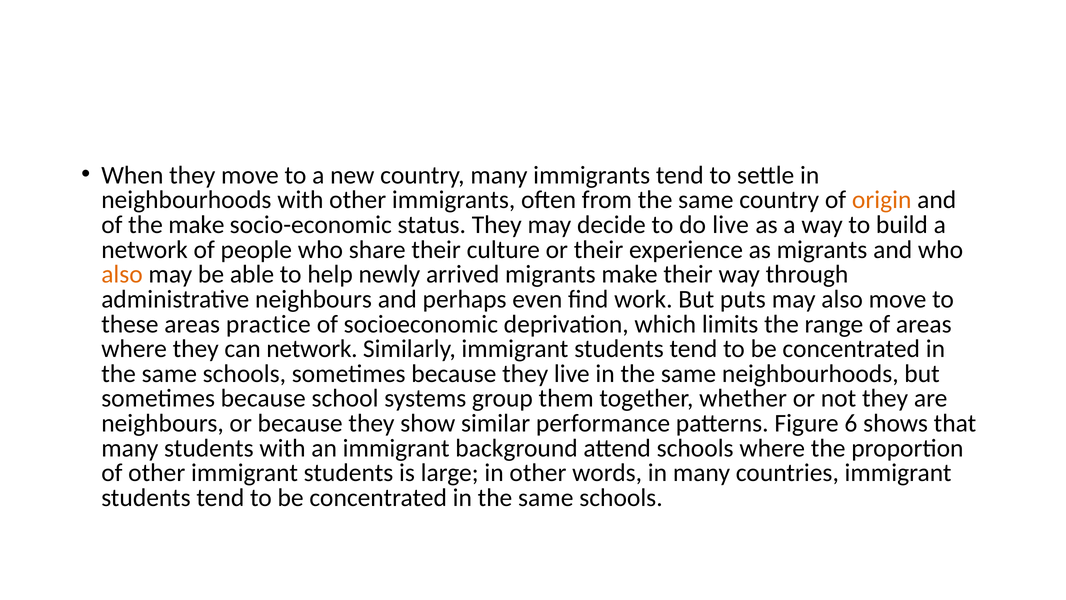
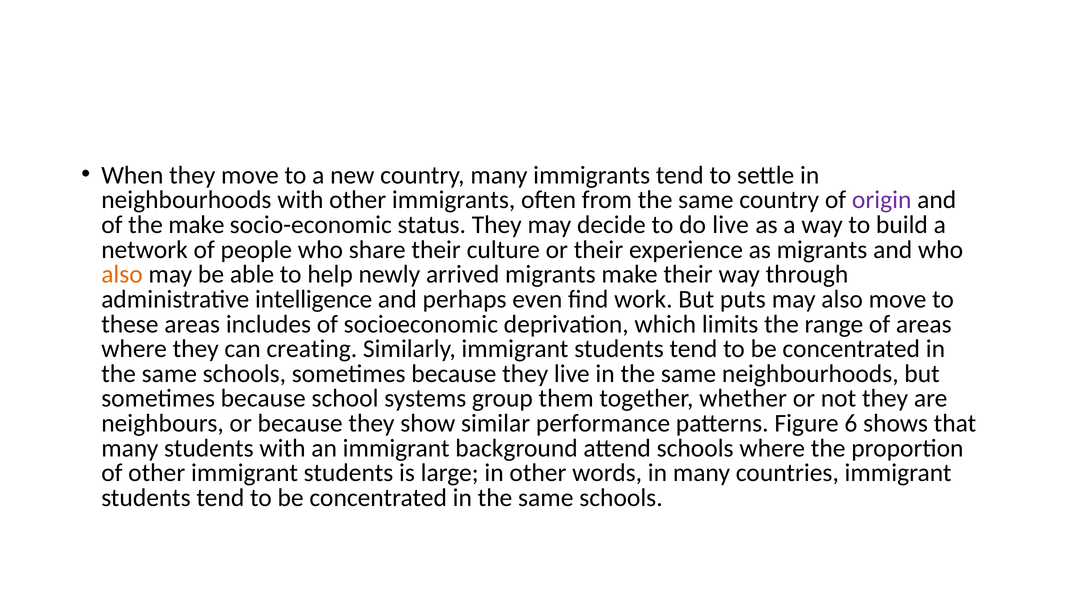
origin colour: orange -> purple (882, 200)
administrative neighbours: neighbours -> intelligence (314, 299)
practice: practice -> includes (268, 324)
can network: network -> creating (312, 349)
